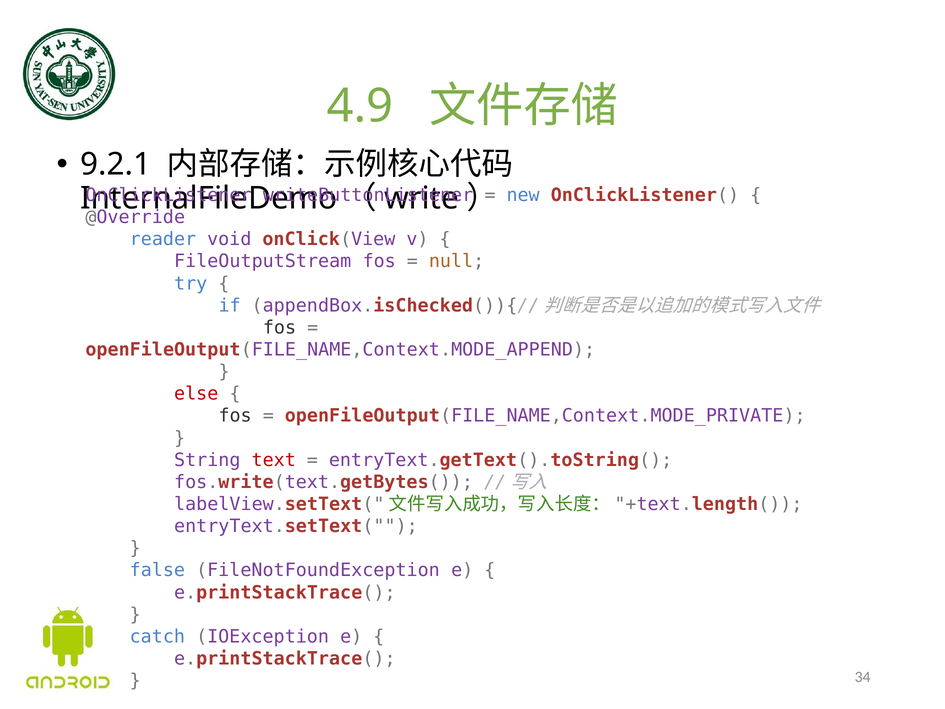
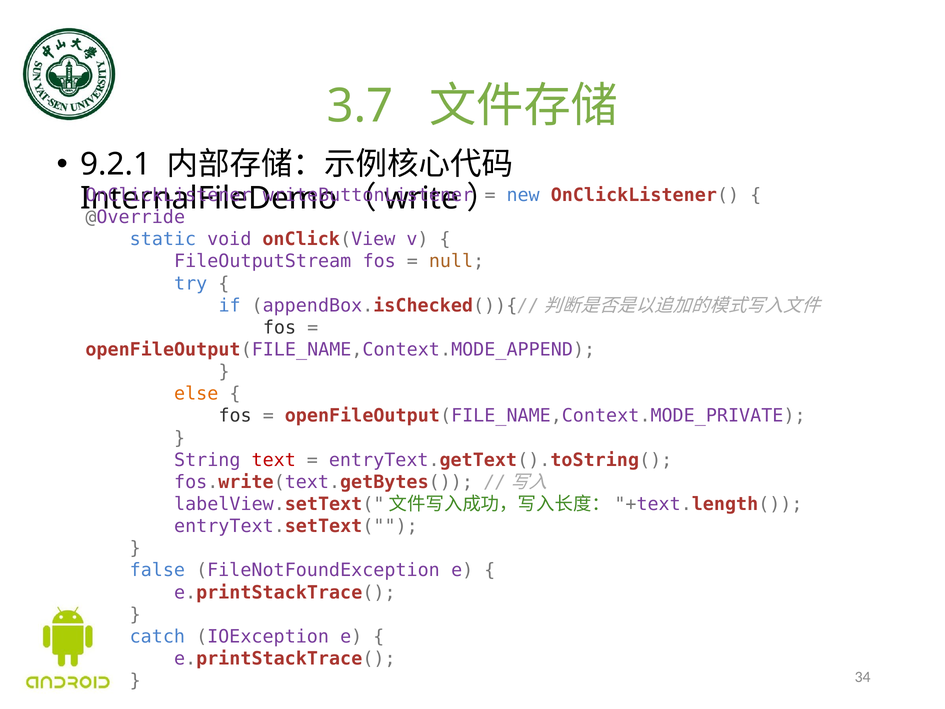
4.9: 4.9 -> 3.7 (360, 106)
reader: reader -> static (163, 239)
else colour: red -> orange (196, 394)
